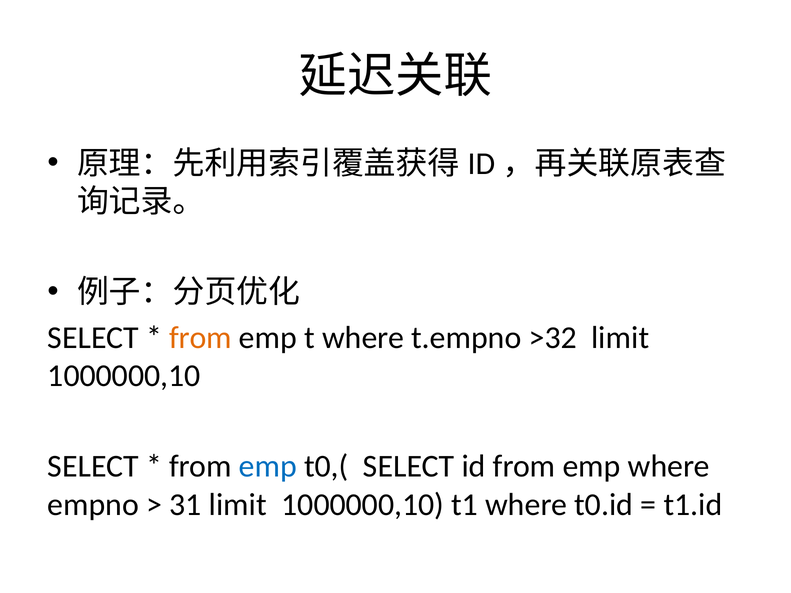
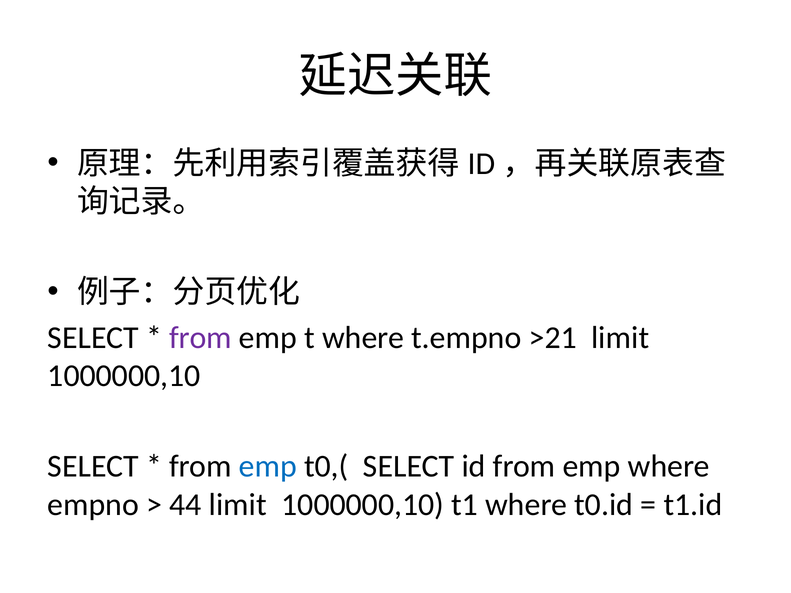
from colour: orange -> purple (200, 338)
>32: >32 -> >21 (553, 338)
31: 31 -> 44 (185, 505)
